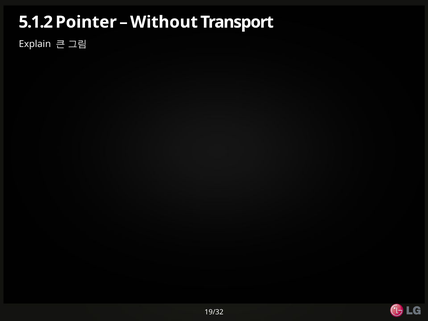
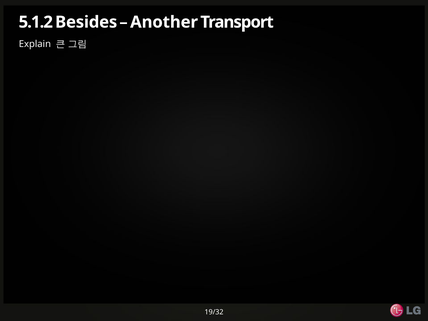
Pointer: Pointer -> Besides (86, 22)
Without: Without -> Another (164, 22)
